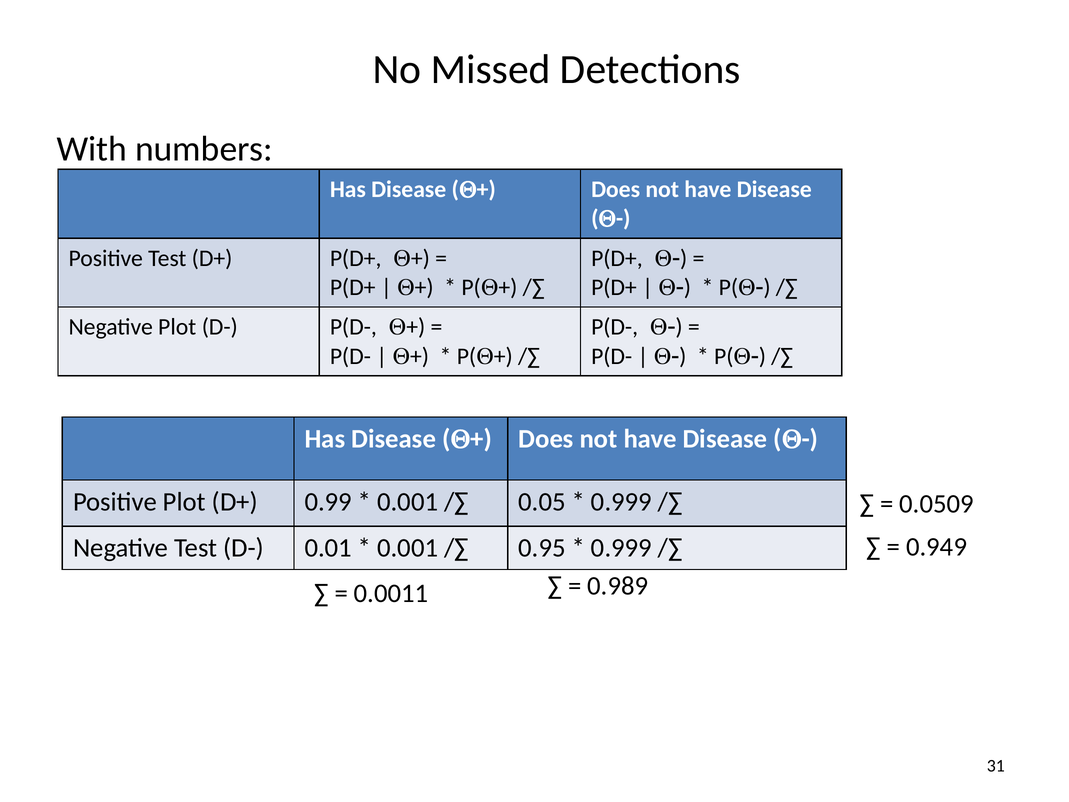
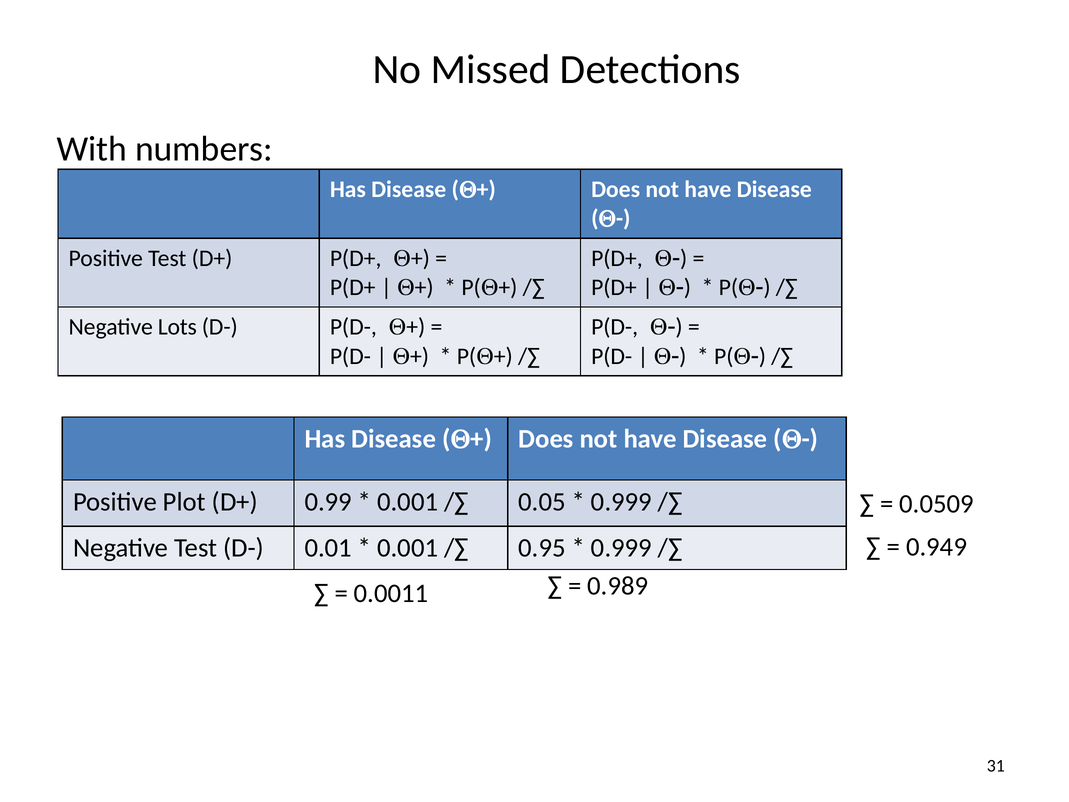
Negative Plot: Plot -> Lots (177, 327)
